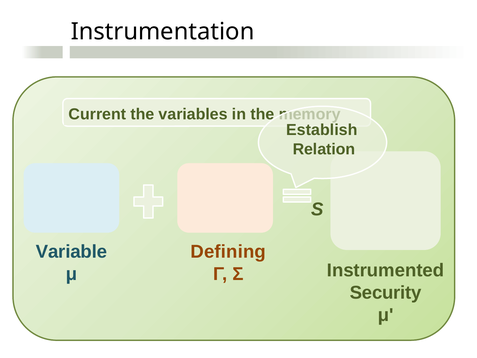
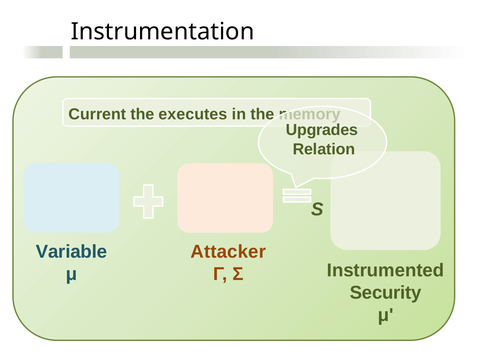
variables: variables -> executes (193, 114)
Establish: Establish -> Upgrades (322, 130)
Defining: Defining -> Attacker (228, 252)
